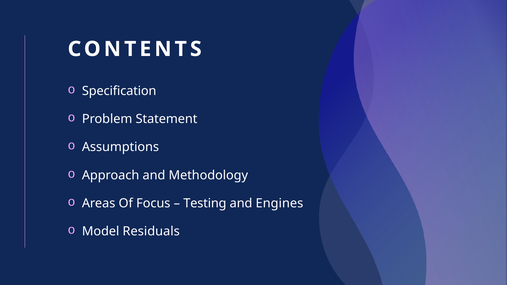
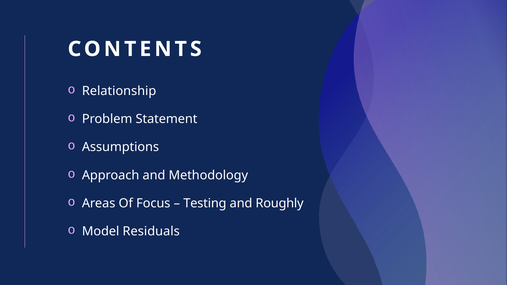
Specification: Specification -> Relationship (119, 91)
Engines: Engines -> Roughly (280, 203)
